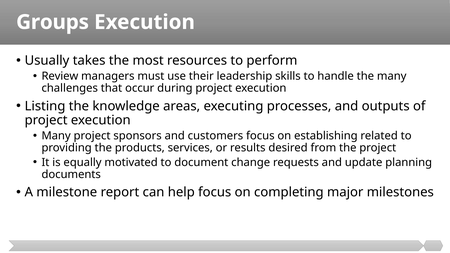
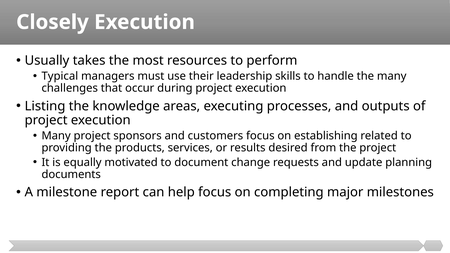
Groups: Groups -> Closely (52, 22)
Review: Review -> Typical (60, 76)
